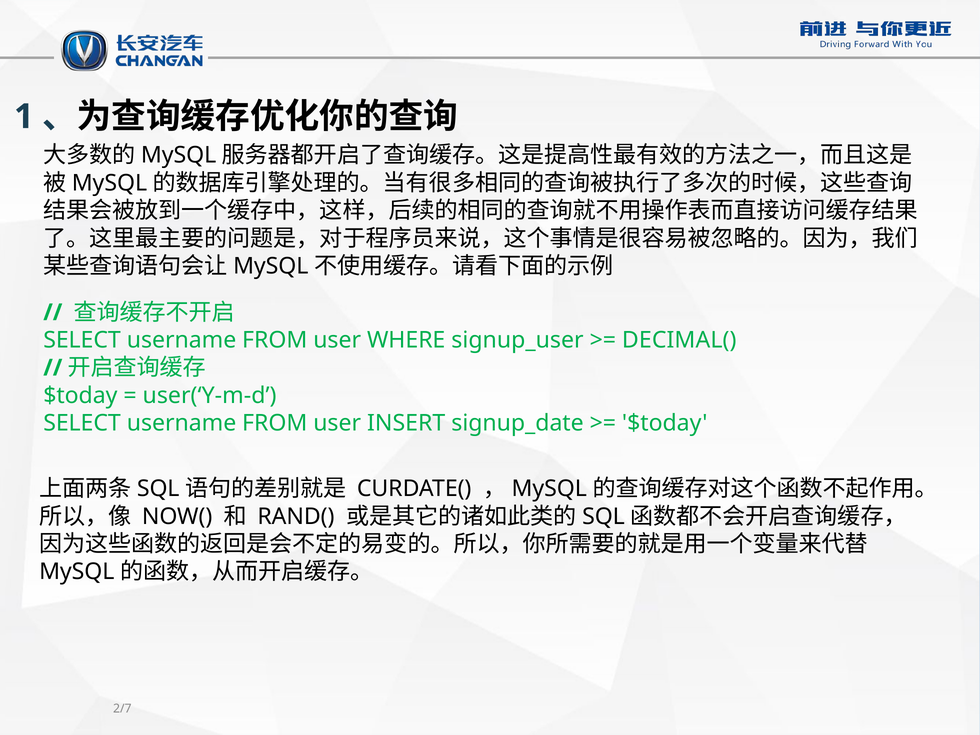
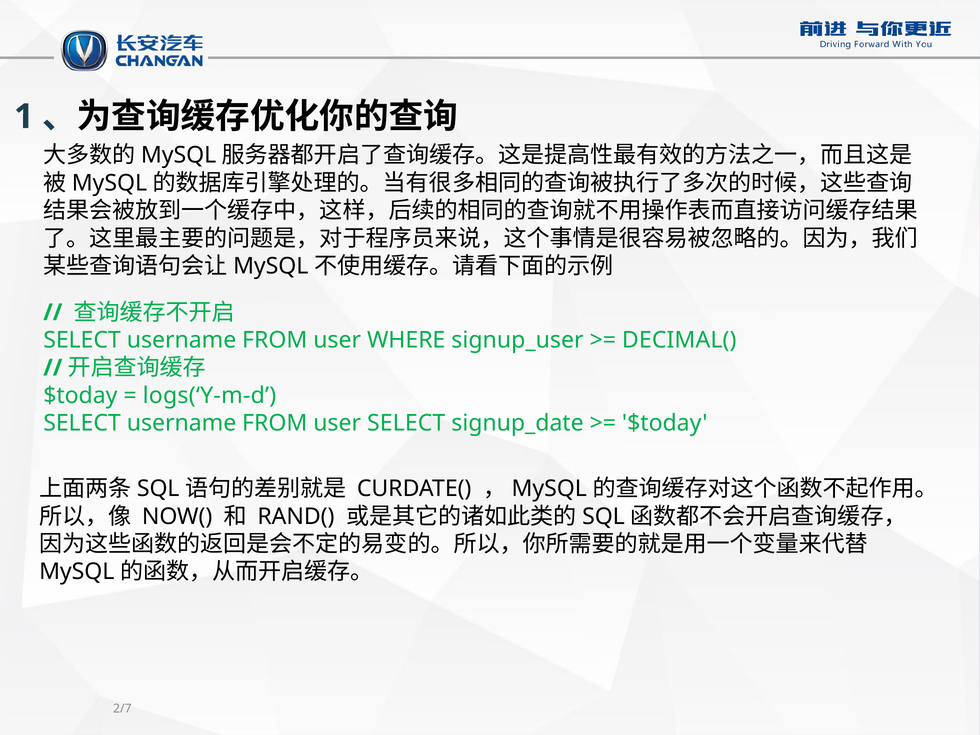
user(‘Y-m-d: user(‘Y-m-d -> logs(‘Y-m-d (209, 396)
user INSERT: INSERT -> SELECT (406, 423)
